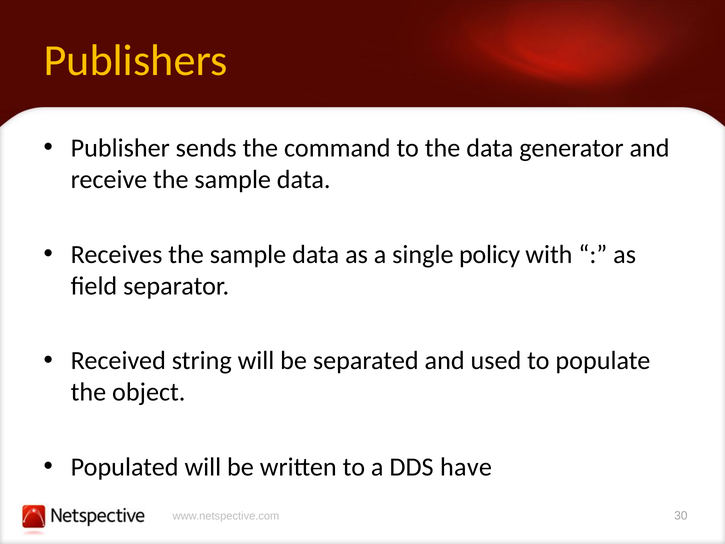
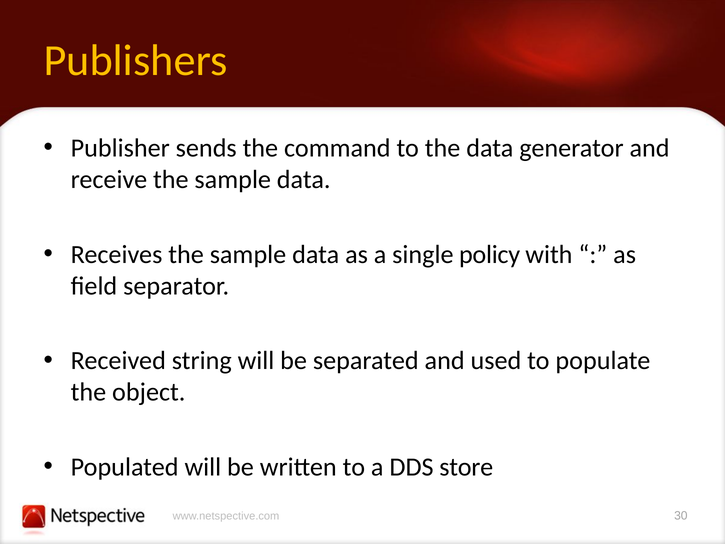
have: have -> store (466, 467)
